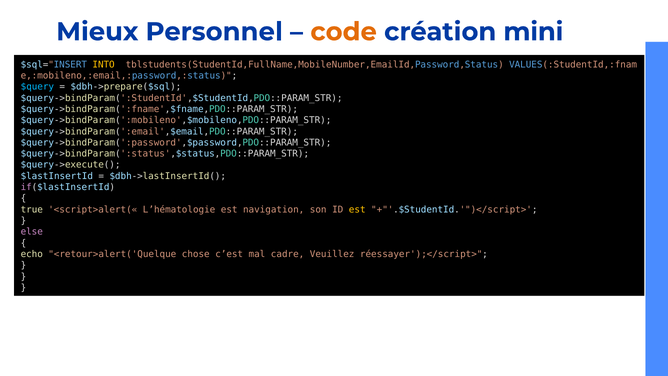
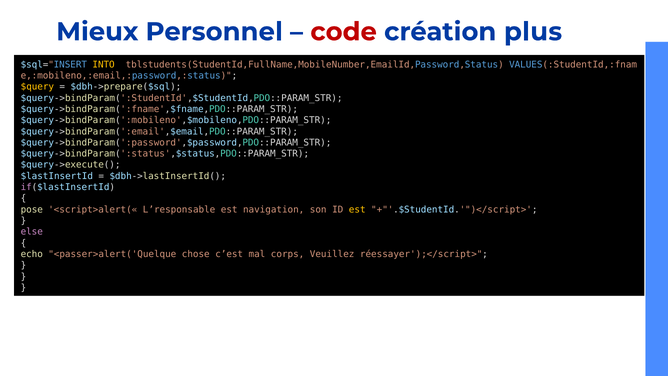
code colour: orange -> red (344, 32)
mini: mini -> plus (533, 32)
$query colour: light blue -> yellow (37, 87)
true: true -> pose (32, 209)
L’hématologie: L’hématologie -> L’responsable (179, 209)
<retour>alert('Quelque: <retour>alert('Quelque -> <passer>alert('Quelque (112, 254)
cadre: cadre -> corps (288, 254)
